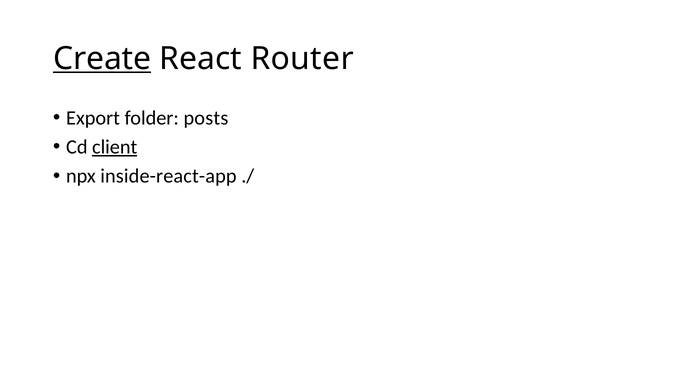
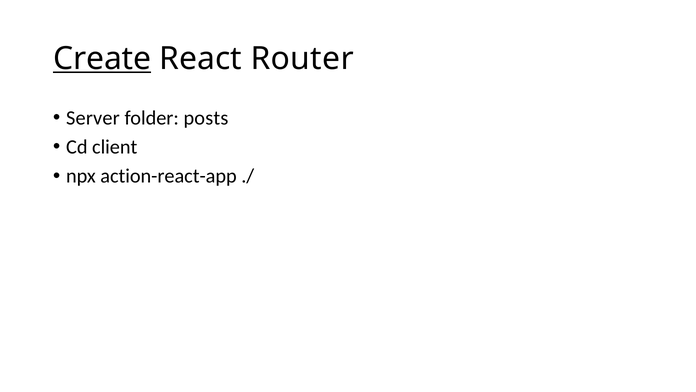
Export: Export -> Server (93, 118)
client underline: present -> none (115, 147)
inside-react-app: inside-react-app -> action-react-app (169, 176)
